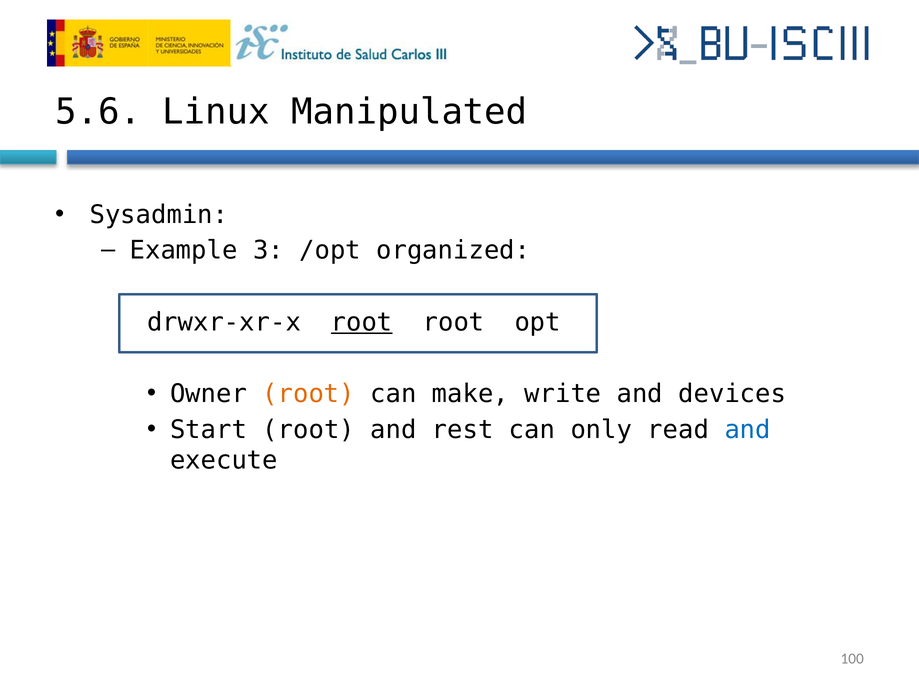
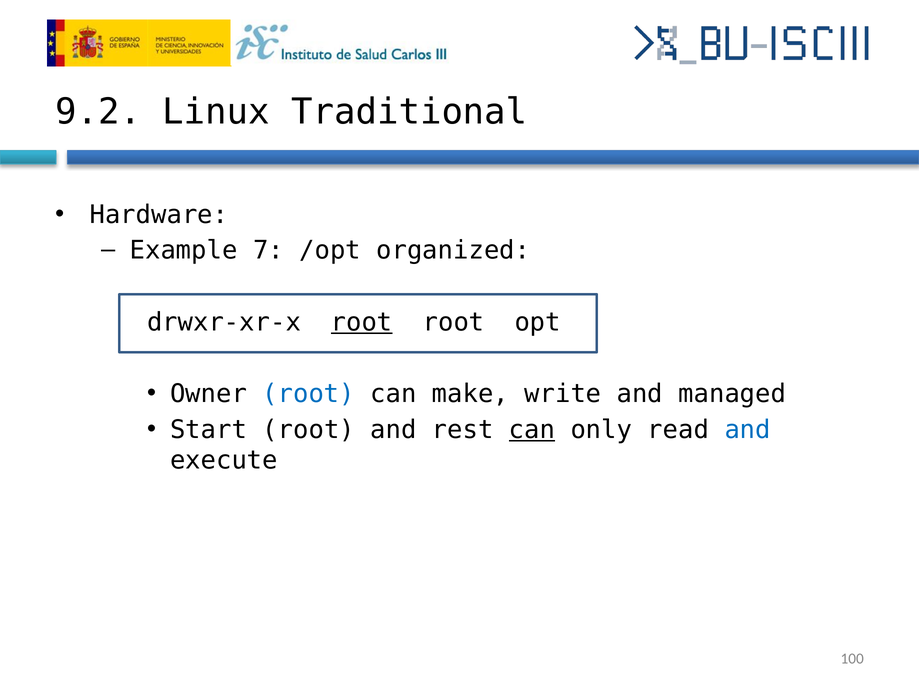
5.6: 5.6 -> 9.2 (98, 112)
Manipulated: Manipulated -> Traditional (409, 112)
Sysadmin: Sysadmin -> Hardware (159, 214)
3: 3 -> 7 (268, 250)
root colour: orange -> blue (309, 393)
devices: devices -> managed (732, 393)
can underline: none -> present (532, 429)
